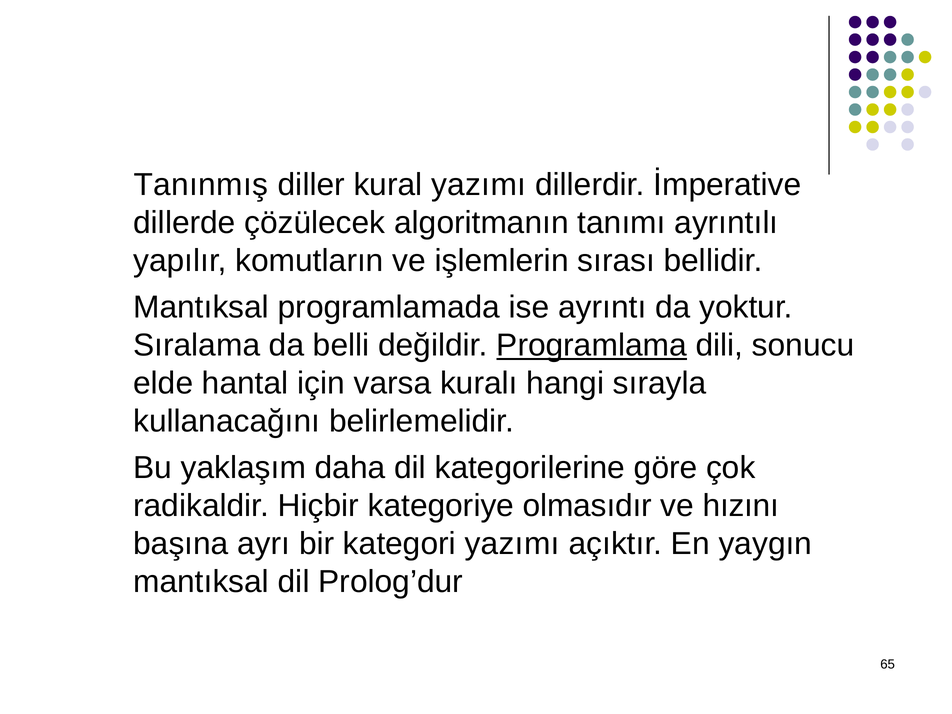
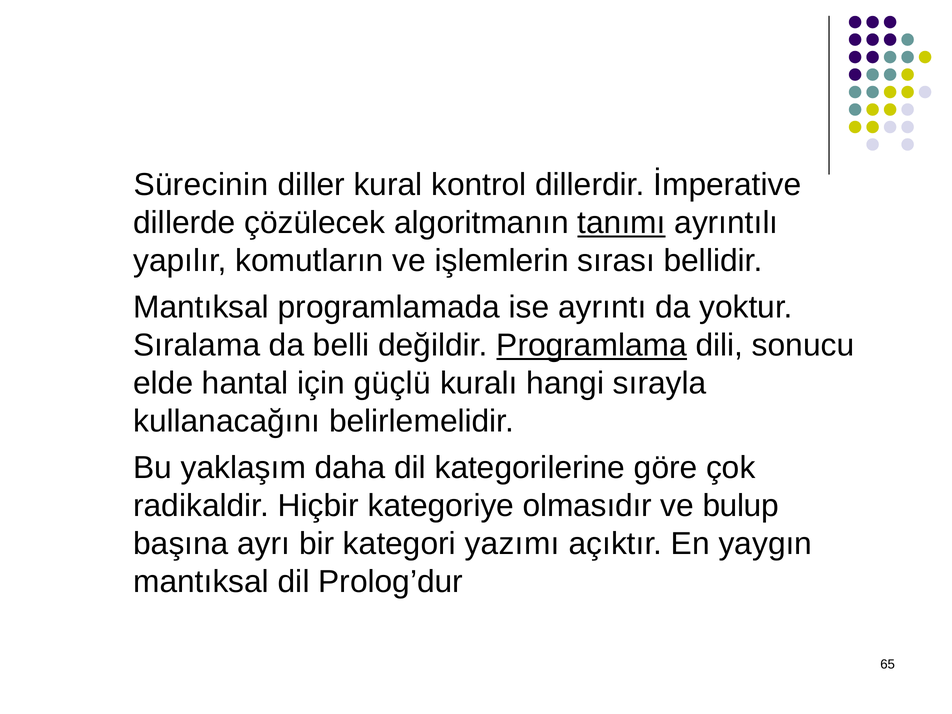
Tanınmış: Tanınmış -> Sürecinin (201, 185)
kural yazımı: yazımı -> kontrol (479, 185)
tanımı underline: none -> present (622, 223)
varsa: varsa -> güçlü (392, 383)
hızını: hızını -> bulup (741, 506)
